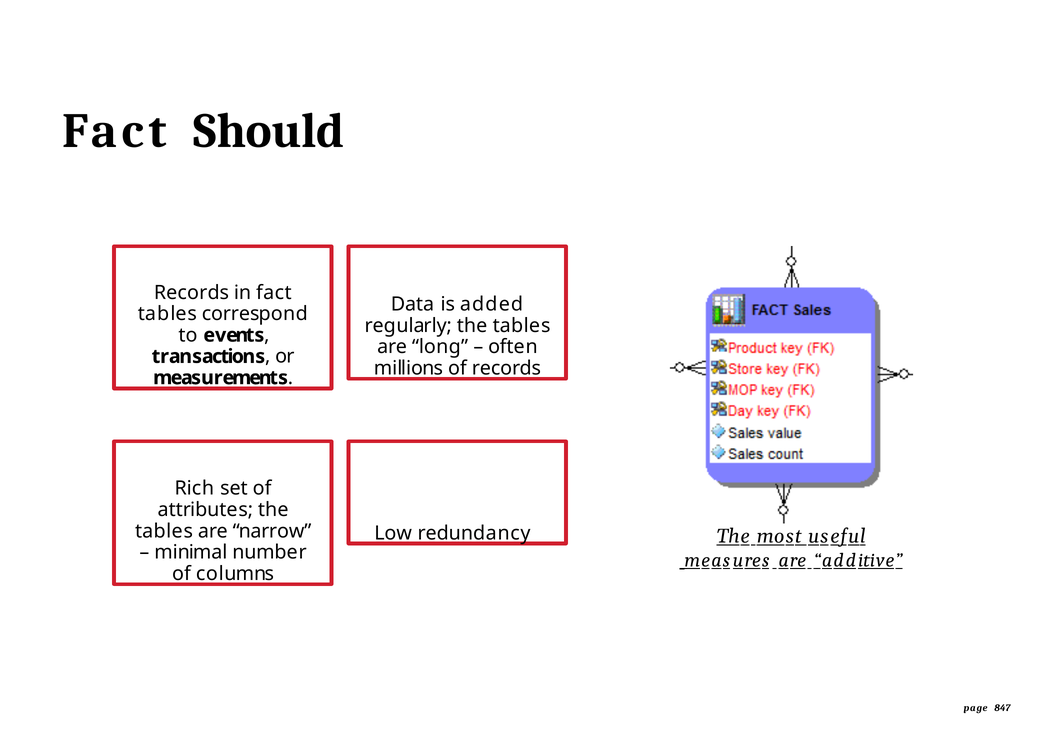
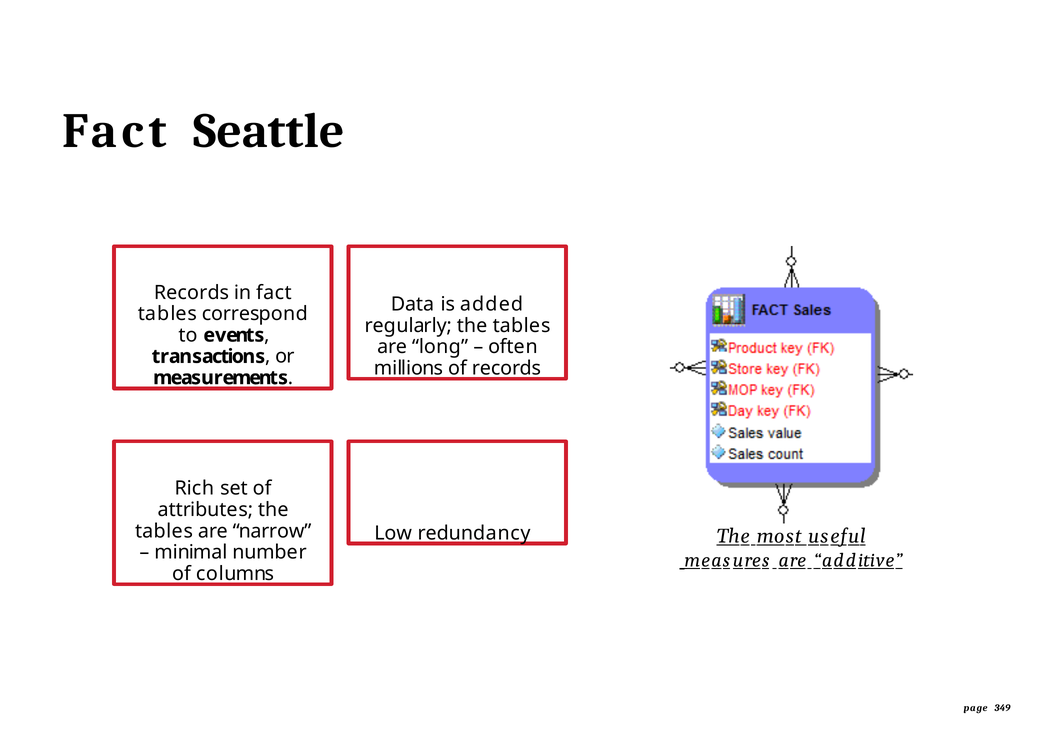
Should: Should -> Seattle (269, 131)
847: 847 -> 349 (1002, 708)
